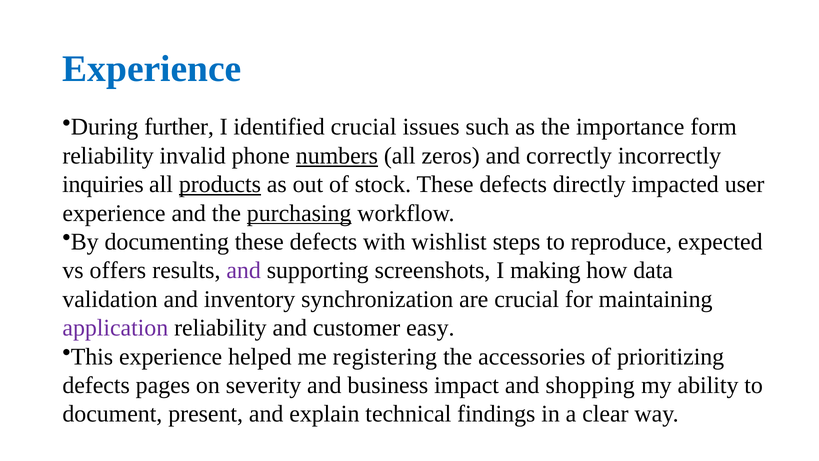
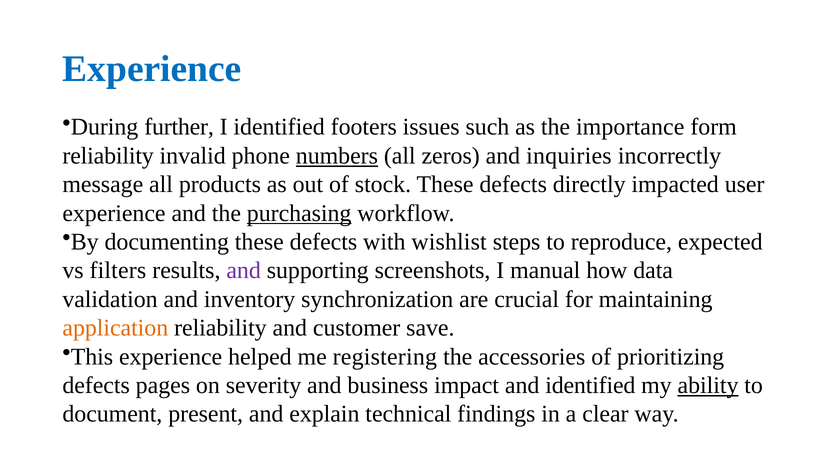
identified crucial: crucial -> footers (364, 127)
correctly: correctly -> inquiries (569, 156)
inquiries: inquiries -> message (103, 184)
products underline: present -> none (220, 184)
offers: offers -> filters (118, 270)
making: making -> manual (545, 270)
application colour: purple -> orange (115, 328)
easy: easy -> save (430, 328)
and shopping: shopping -> identified (590, 385)
ability underline: none -> present (708, 385)
